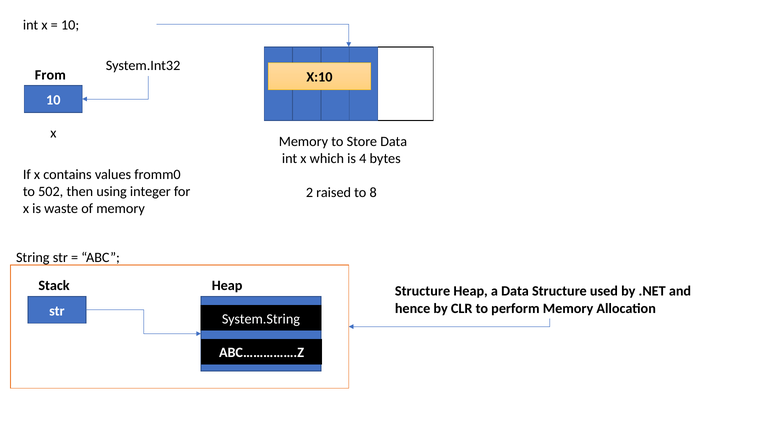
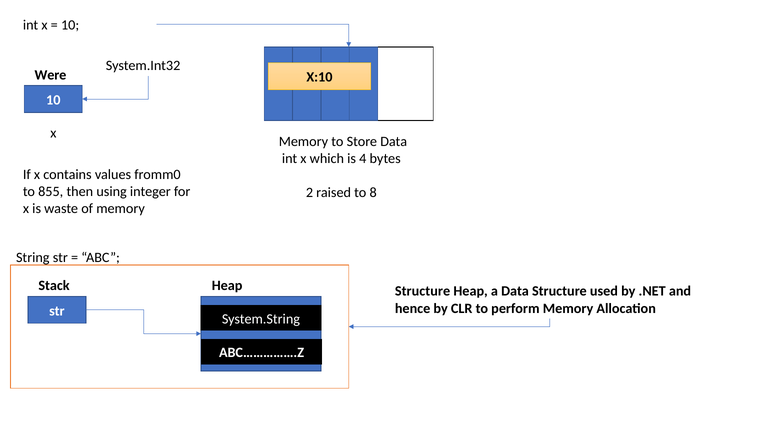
From: From -> Were (50, 75)
502: 502 -> 855 (51, 192)
